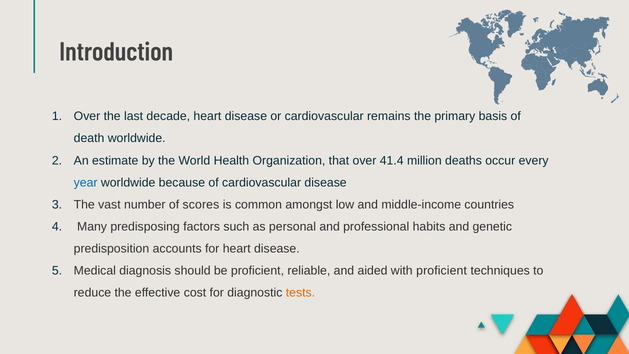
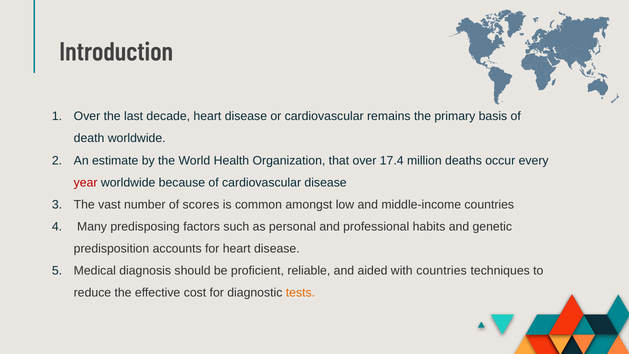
41.4: 41.4 -> 17.4 (392, 160)
year colour: blue -> red (86, 182)
with proficient: proficient -> countries (442, 270)
